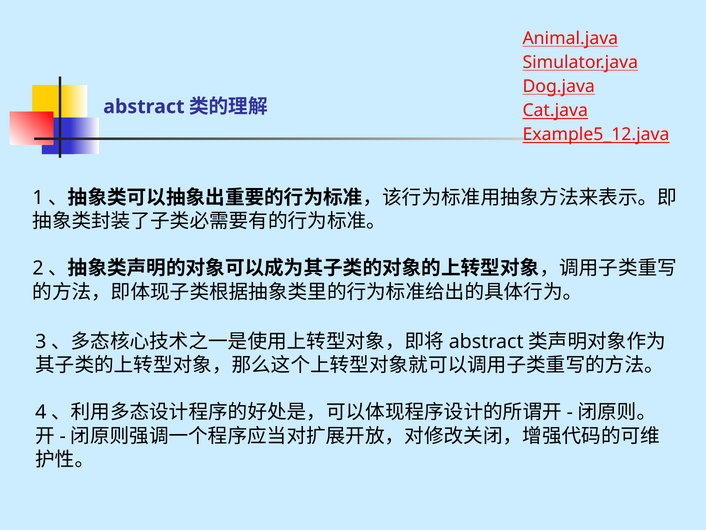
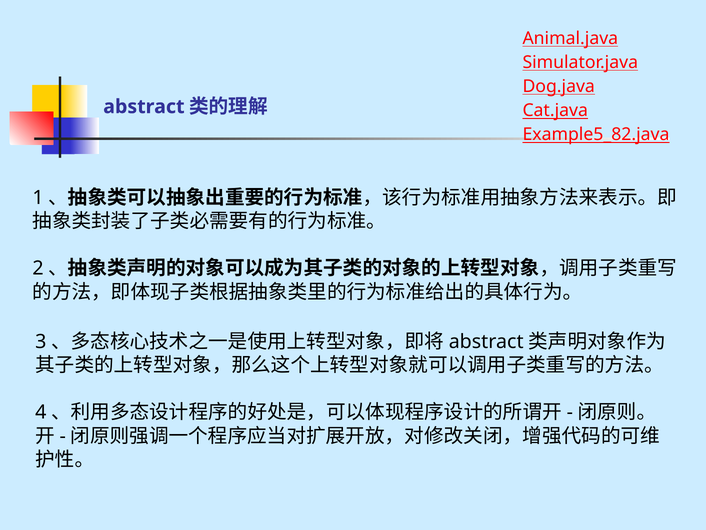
Example5_12.java: Example5_12.java -> Example5_82.java (596, 134)
